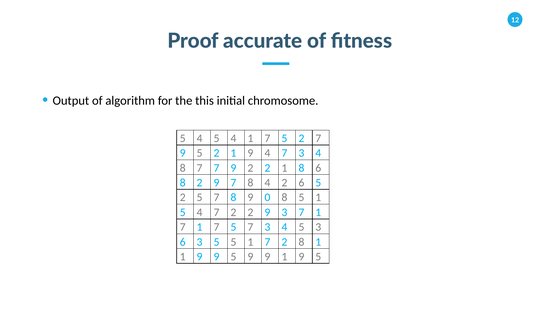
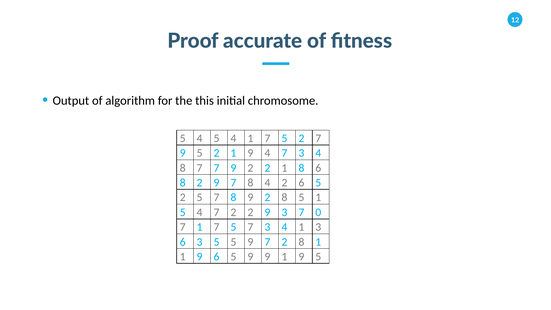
8 9 0: 0 -> 2 (267, 197)
3 7 1: 1 -> 0 (318, 212)
3 4 5: 5 -> 1 (301, 227)
5 5 1: 1 -> 9 (250, 242)
1 9 9: 9 -> 6 (216, 257)
